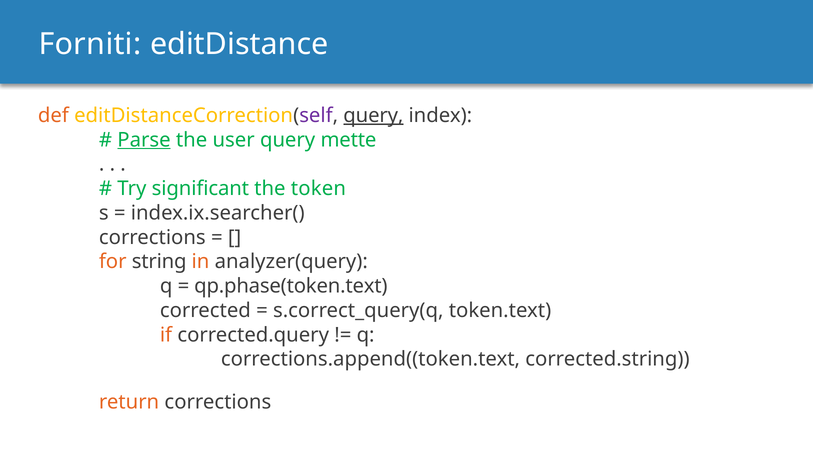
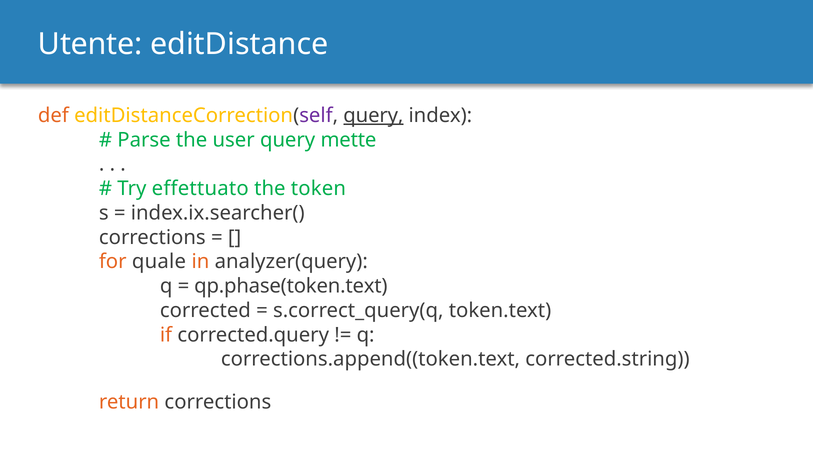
Forniti: Forniti -> Utente (90, 44)
Parse underline: present -> none (144, 140)
significant: significant -> effettuato (200, 189)
string: string -> quale (159, 262)
